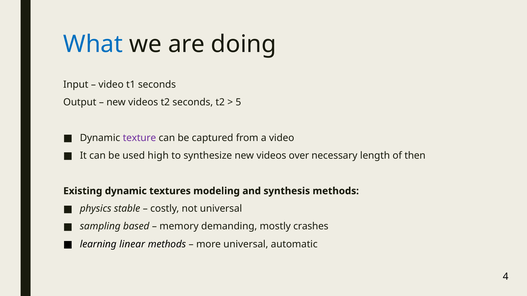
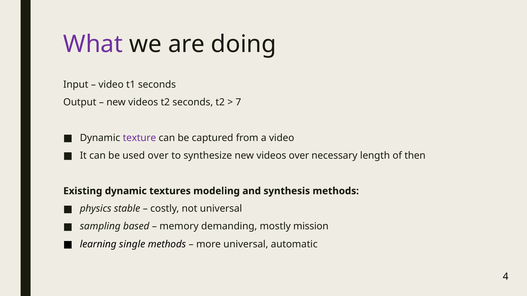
What colour: blue -> purple (93, 44)
5: 5 -> 7 (238, 103)
used high: high -> over (158, 156)
crashes: crashes -> mission (311, 227)
linear: linear -> single (132, 244)
